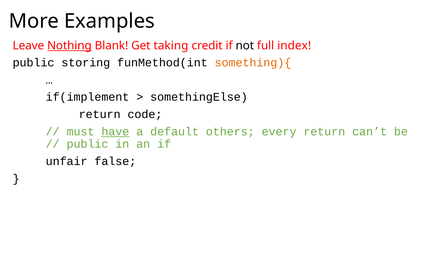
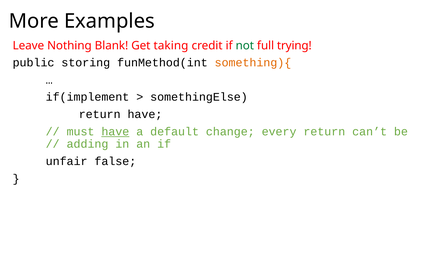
Nothing underline: present -> none (69, 46)
not colour: black -> green (245, 46)
index: index -> trying (294, 46)
return code: code -> have (145, 114)
others: others -> change (230, 131)
public: public -> adding (88, 144)
